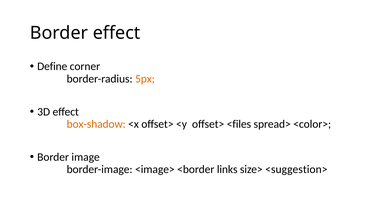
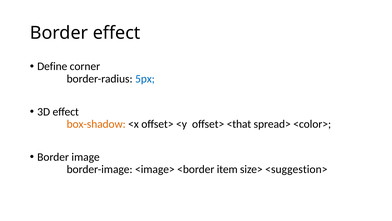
5px colour: orange -> blue (145, 79)
<files: <files -> <that (239, 124)
links: links -> item (227, 169)
